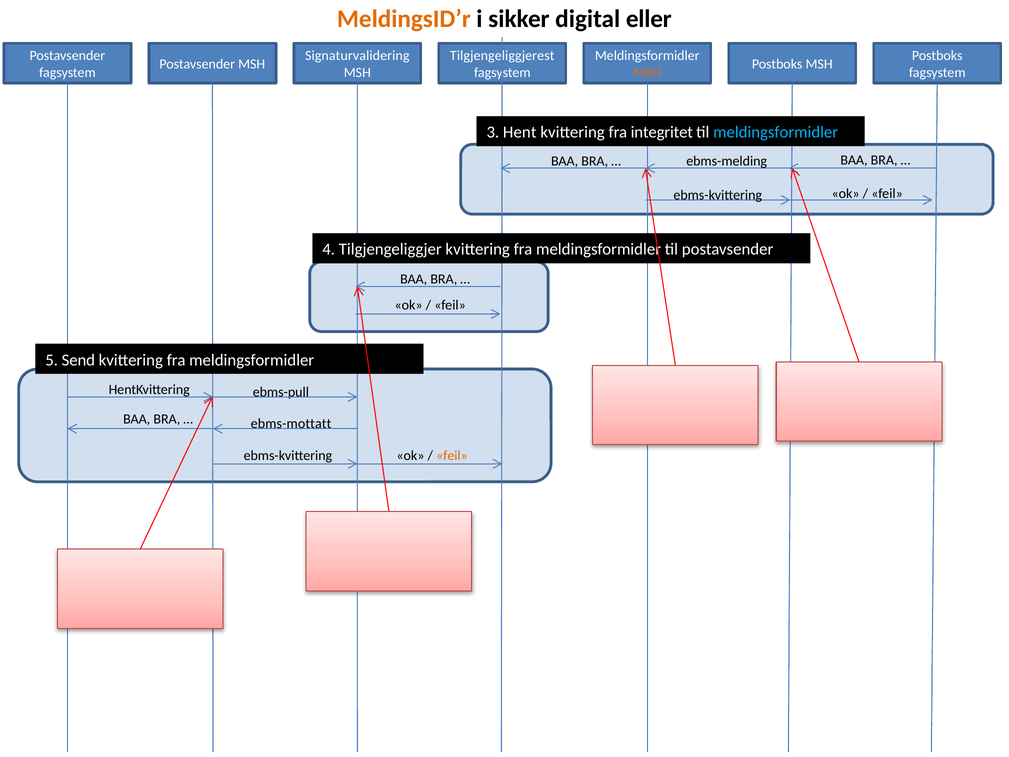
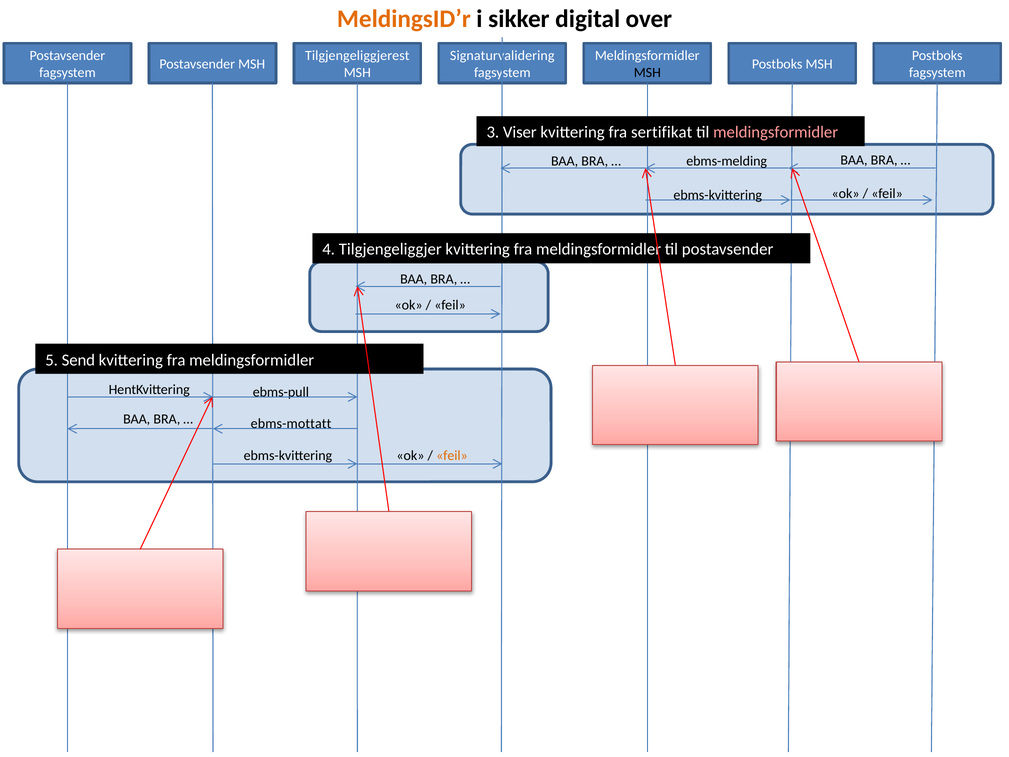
eller: eller -> over (649, 19)
Signaturvalidering: Signaturvalidering -> Tilgjengeliggjerest (357, 56)
Tilgjengeliggjerest: Tilgjengeliggjerest -> Signaturvalidering (502, 56)
MSH colour: orange -> black (647, 72)
Hent: Hent -> Viser (520, 132)
integritet: integritet -> sertifikat (662, 132)
meldingsformidler colour: light blue -> pink (776, 132)
